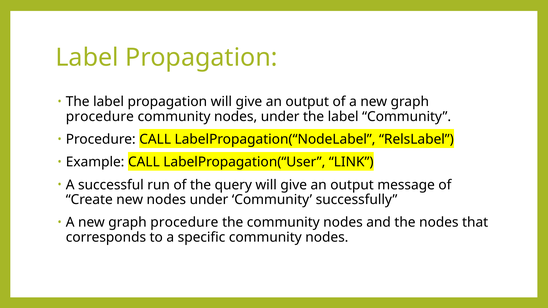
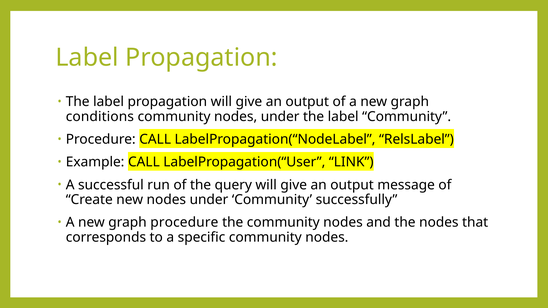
procedure: procedure -> conditions (100, 117)
